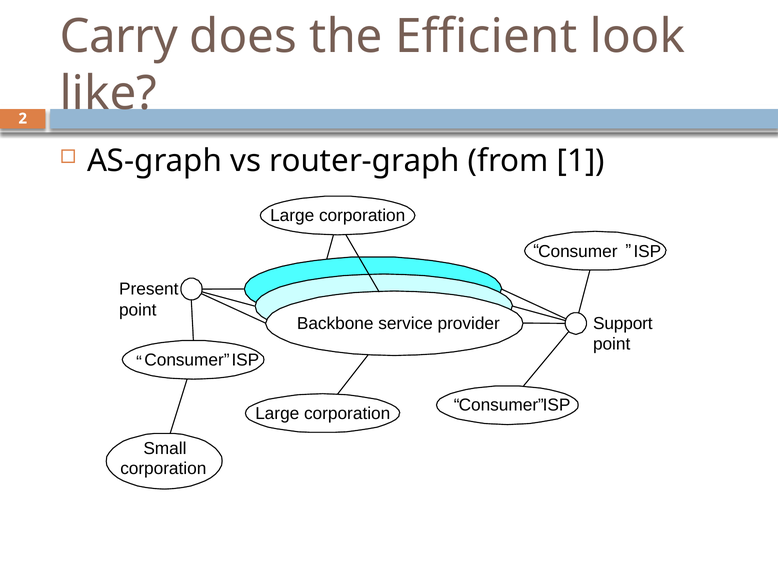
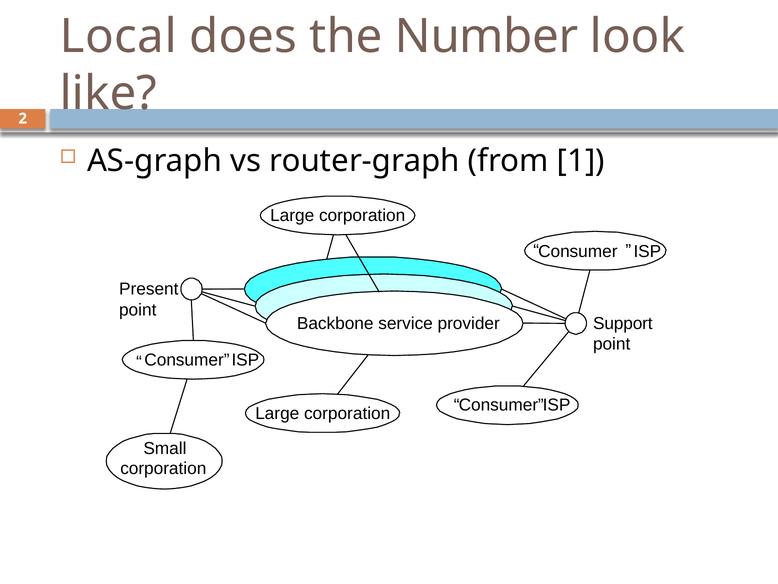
Carry: Carry -> Local (118, 36)
Efficient: Efficient -> Number (487, 36)
